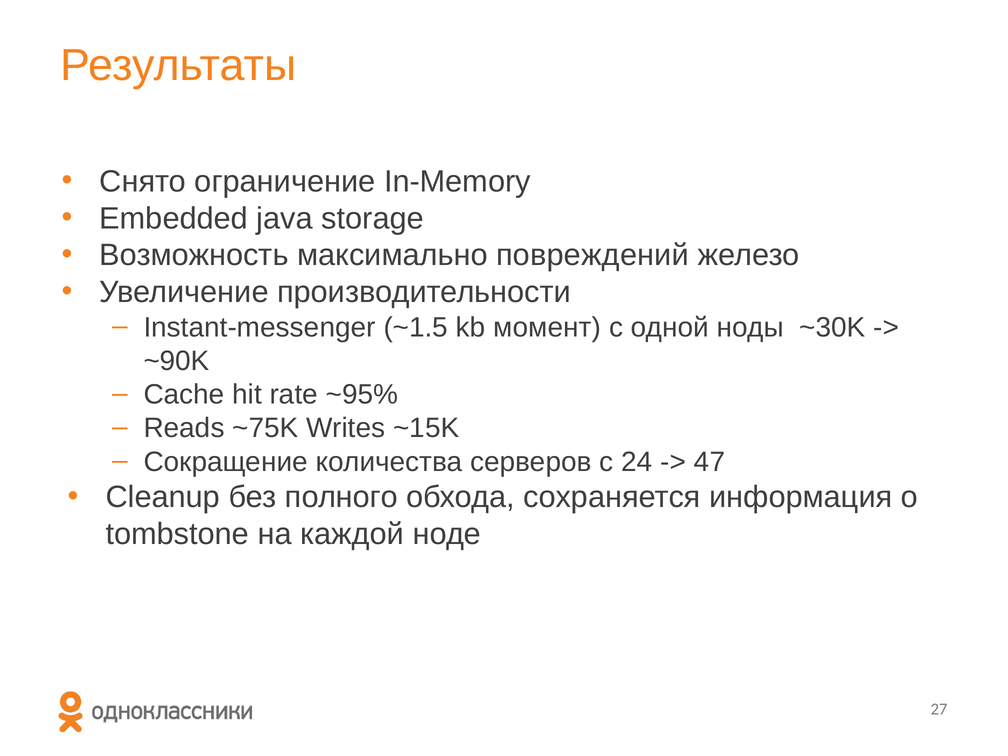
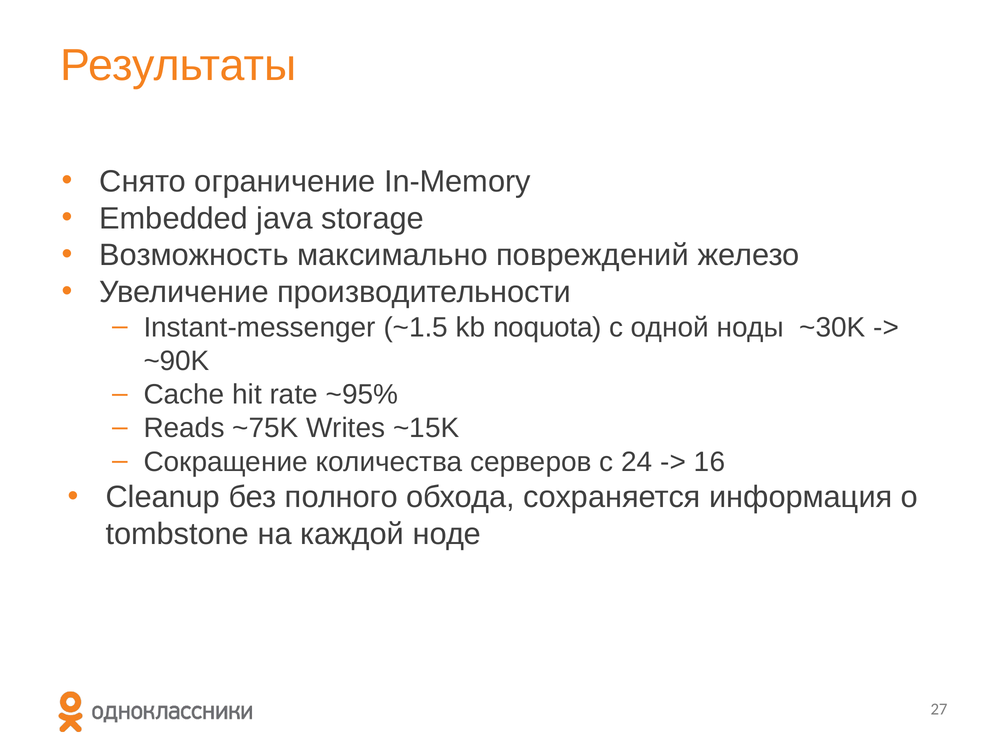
момент: момент -> noquota (547, 327)
47: 47 -> 16 (710, 462)
